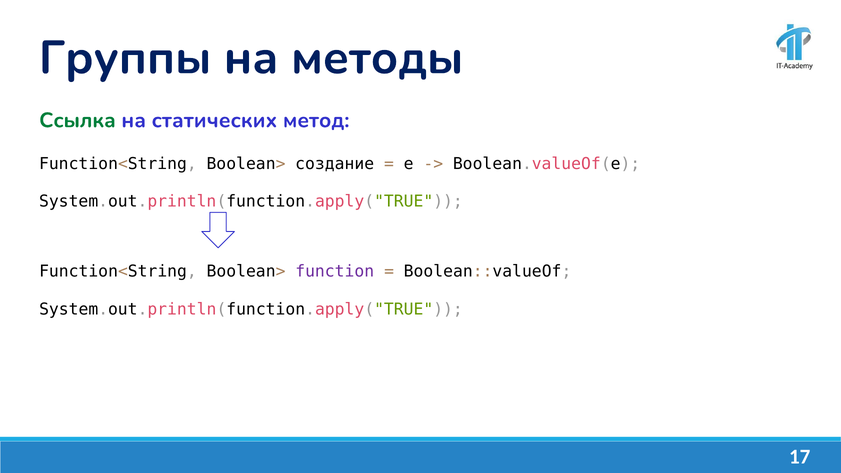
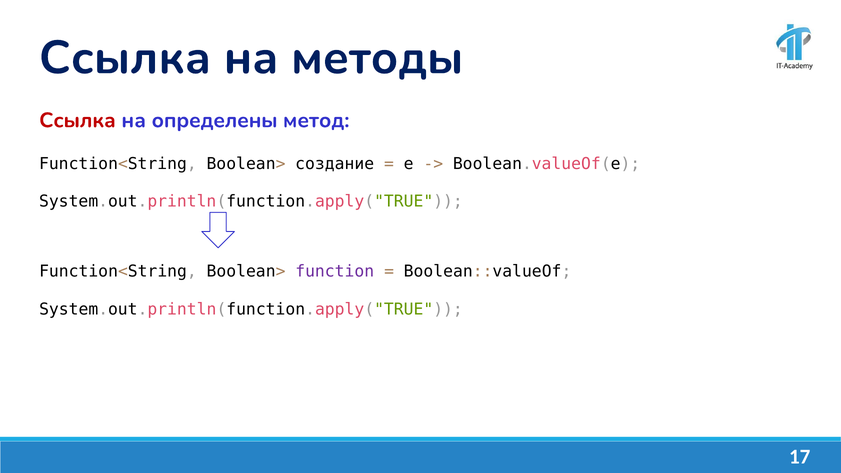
Группы: Группы -> Ссылка (125, 58)
Ссылка colour: green -> red (77, 120)
статических: статических -> определены (215, 120)
